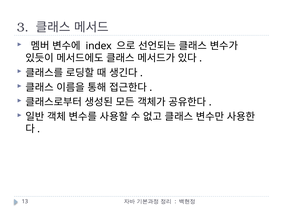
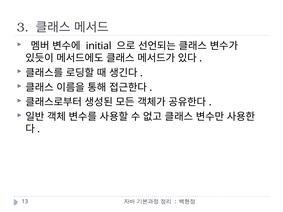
index: index -> initial (99, 46)
